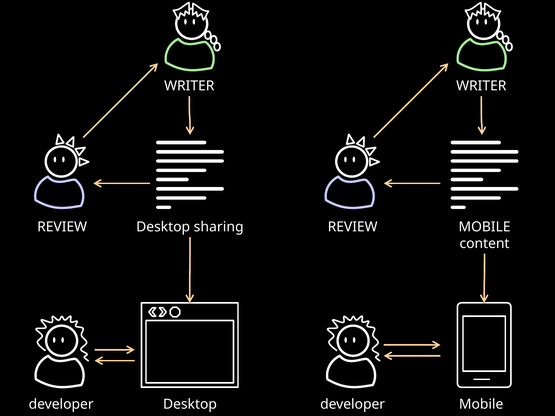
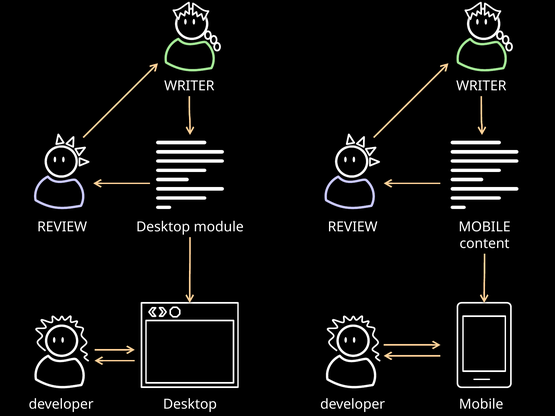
sharing: sharing -> module (219, 227)
